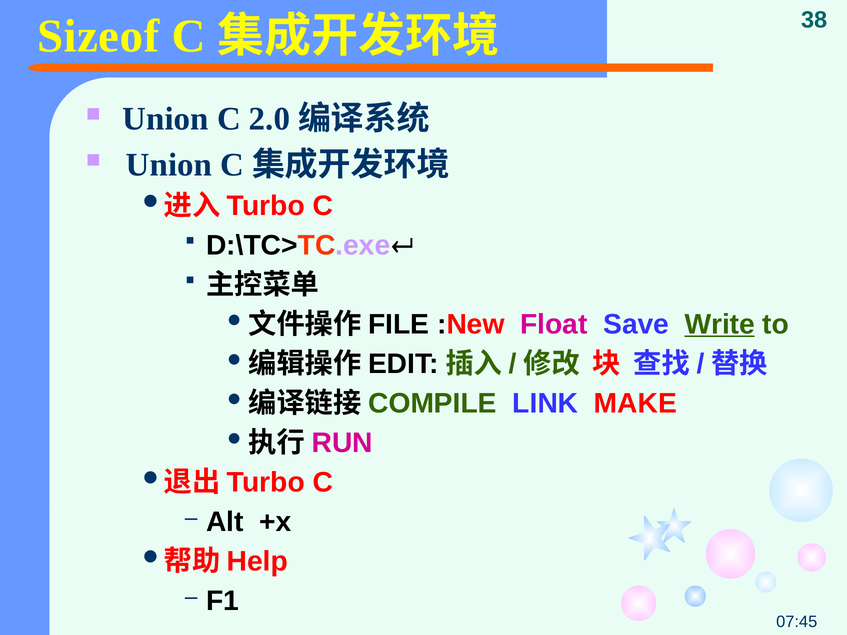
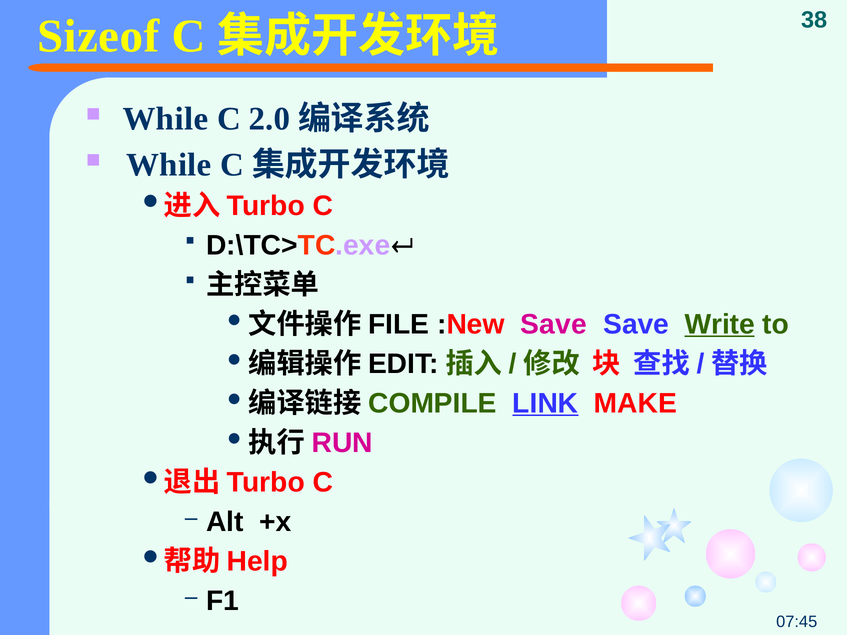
Union: Union -> While (165, 119)
Union: Union -> While (169, 165)
:New Float: Float -> Save (554, 324)
LINK underline: none -> present (545, 403)
